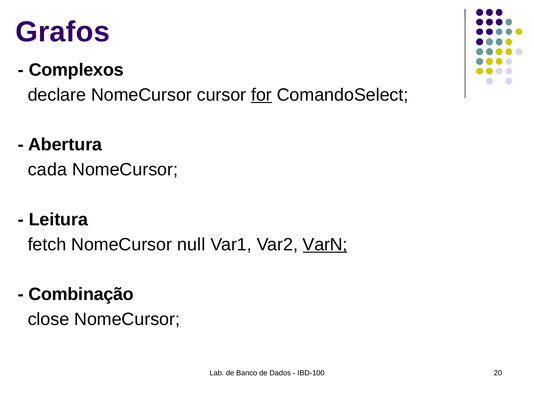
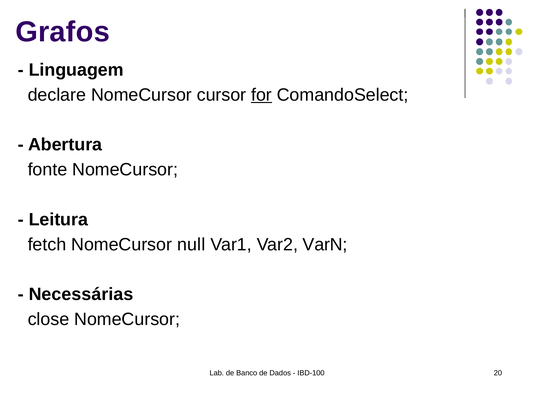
Complexos: Complexos -> Linguagem (76, 70)
cada: cada -> fonte (48, 170)
VarN underline: present -> none (325, 244)
Combinação: Combinação -> Necessárias (81, 294)
